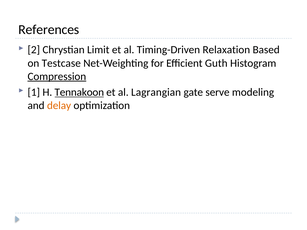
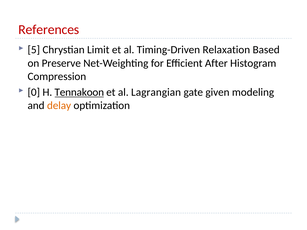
References colour: black -> red (49, 30)
2: 2 -> 5 (34, 50)
Testcase: Testcase -> Preserve (61, 63)
Guth: Guth -> After (216, 63)
Compression underline: present -> none (57, 76)
1: 1 -> 0 (34, 92)
serve: serve -> given (217, 92)
